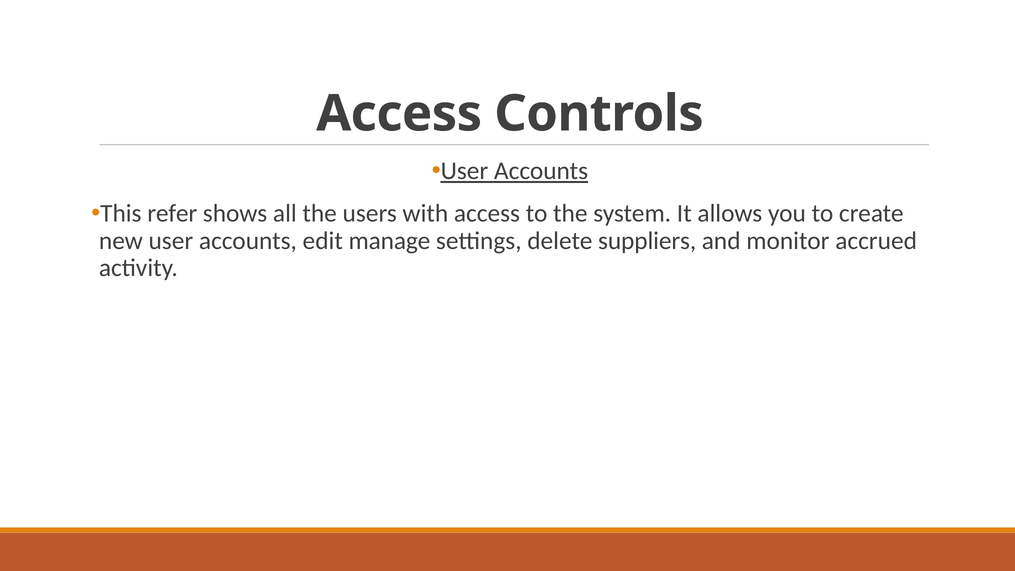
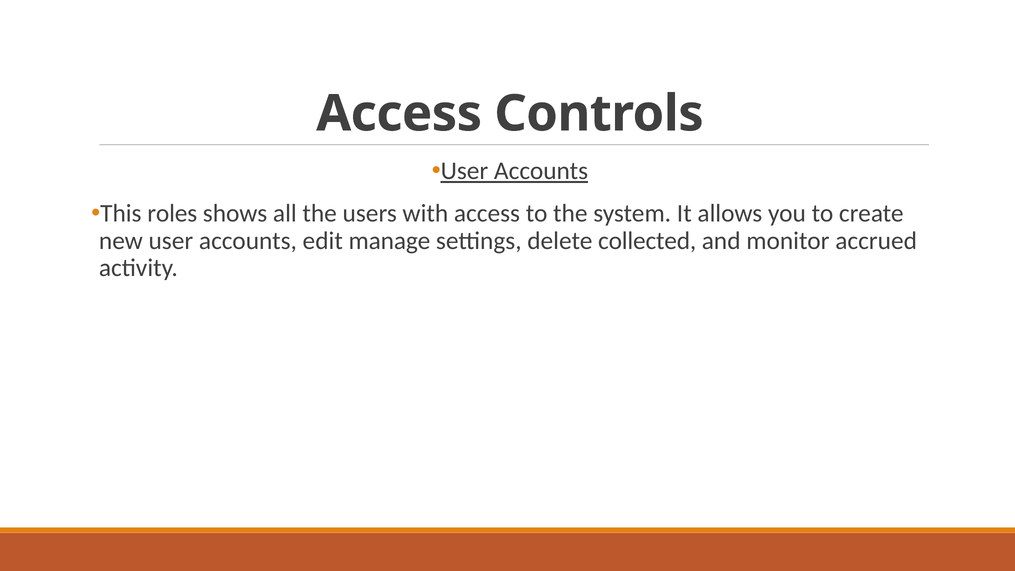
refer: refer -> roles (172, 213)
suppliers: suppliers -> collected (647, 241)
